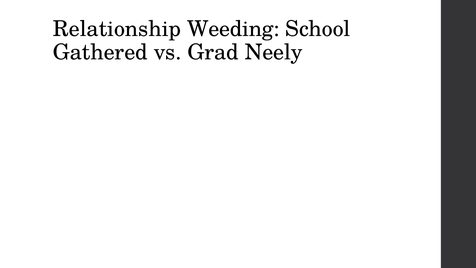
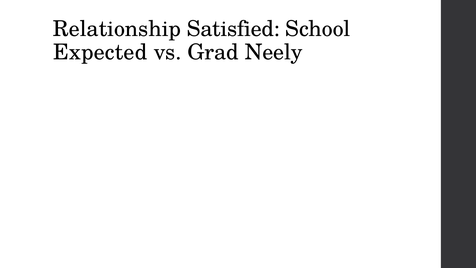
Weeding: Weeding -> Satisfied (233, 29)
Gathered: Gathered -> Expected (100, 52)
